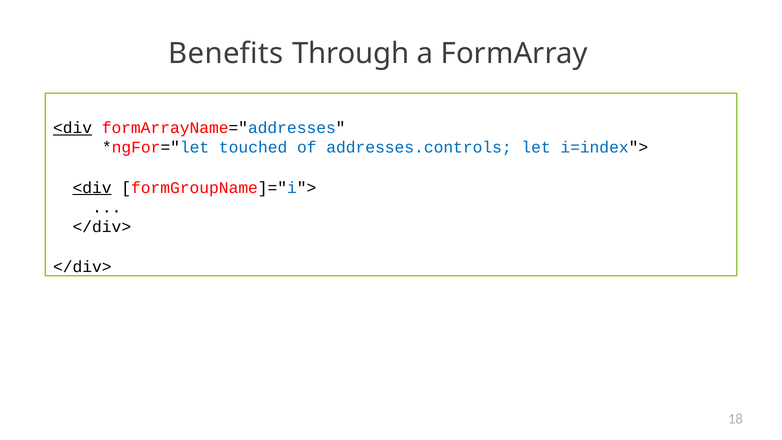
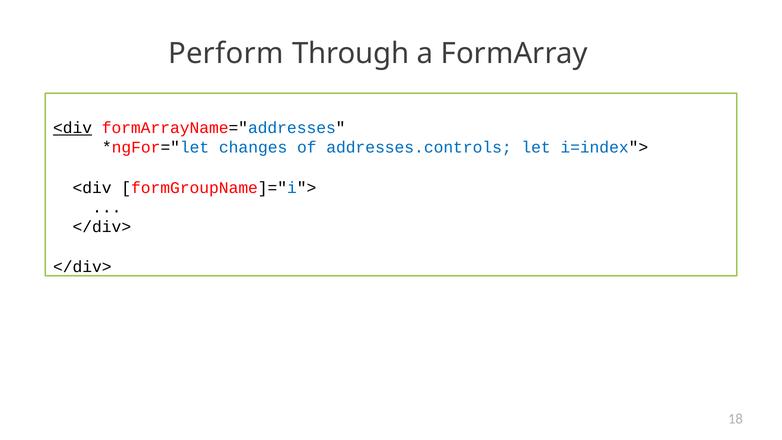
Benefits: Benefits -> Perform (226, 54)
touched: touched -> changes (253, 147)
<div underline: present -> none (92, 188)
